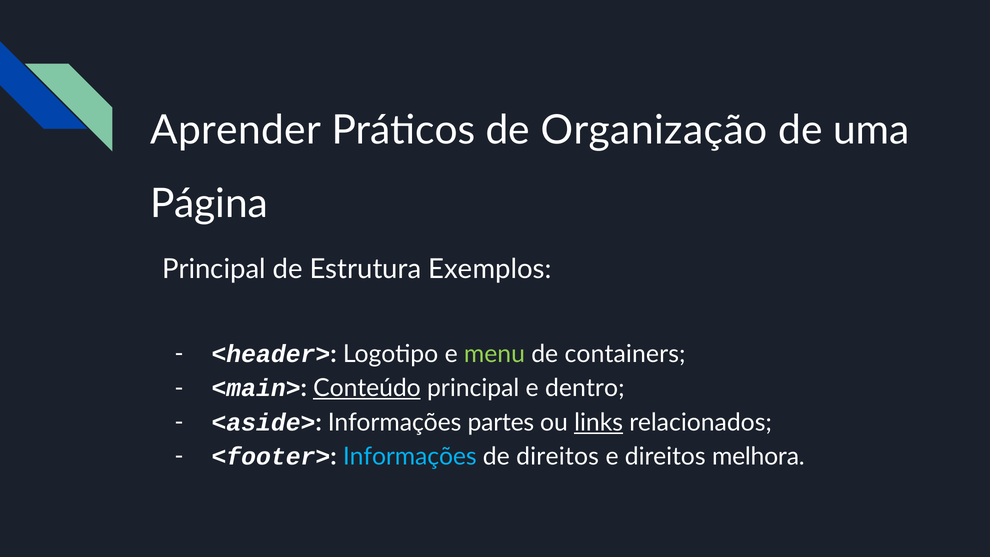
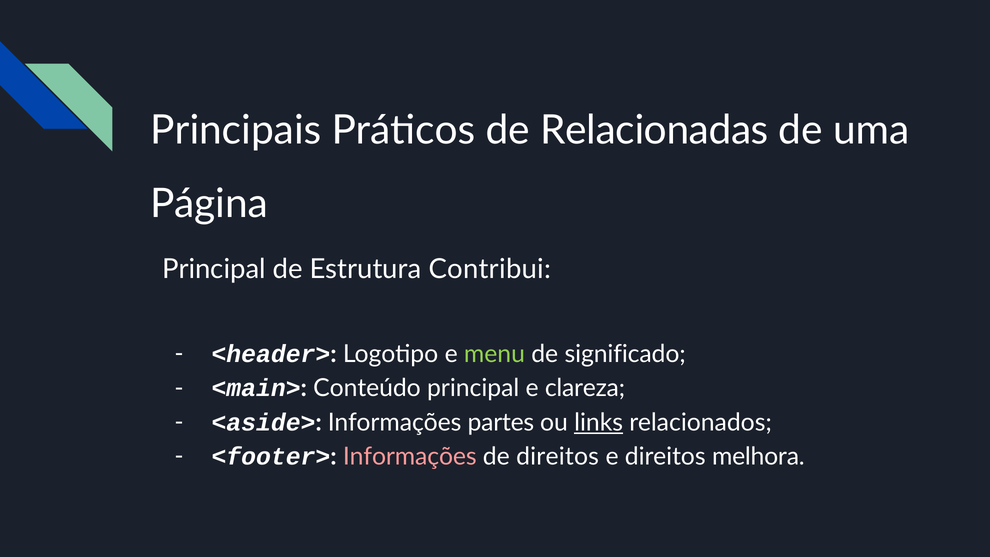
Aprender: Aprender -> Principais (236, 130)
Organização: Organização -> Relacionadas (654, 130)
Exemplos: Exemplos -> Contribui (490, 269)
containers: containers -> significado (625, 354)
Conteúdo underline: present -> none (367, 388)
dentro: dentro -> clareza (585, 388)
Informações colour: light blue -> pink (410, 457)
